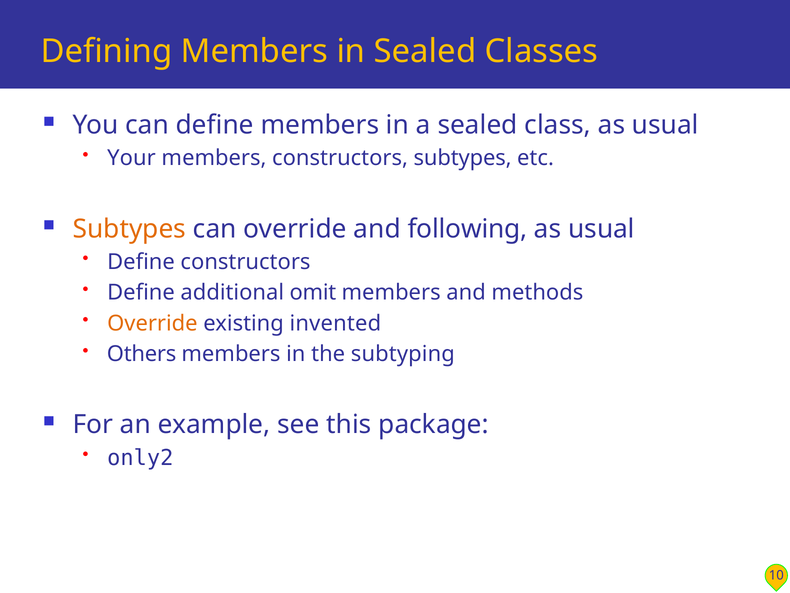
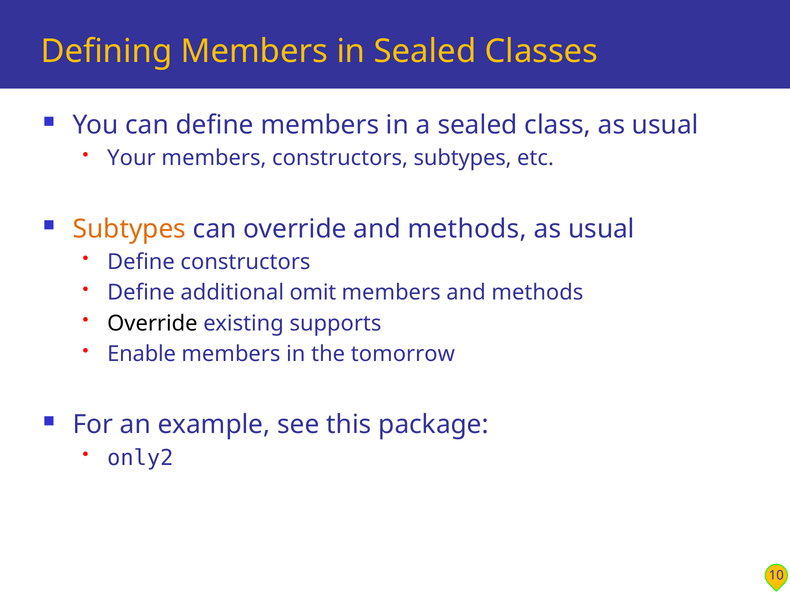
override and following: following -> methods (467, 229)
Override colour: orange -> black (152, 323)
invented: invented -> supports (335, 323)
Others: Others -> Enable (142, 354)
subtyping: subtyping -> tomorrow (403, 354)
